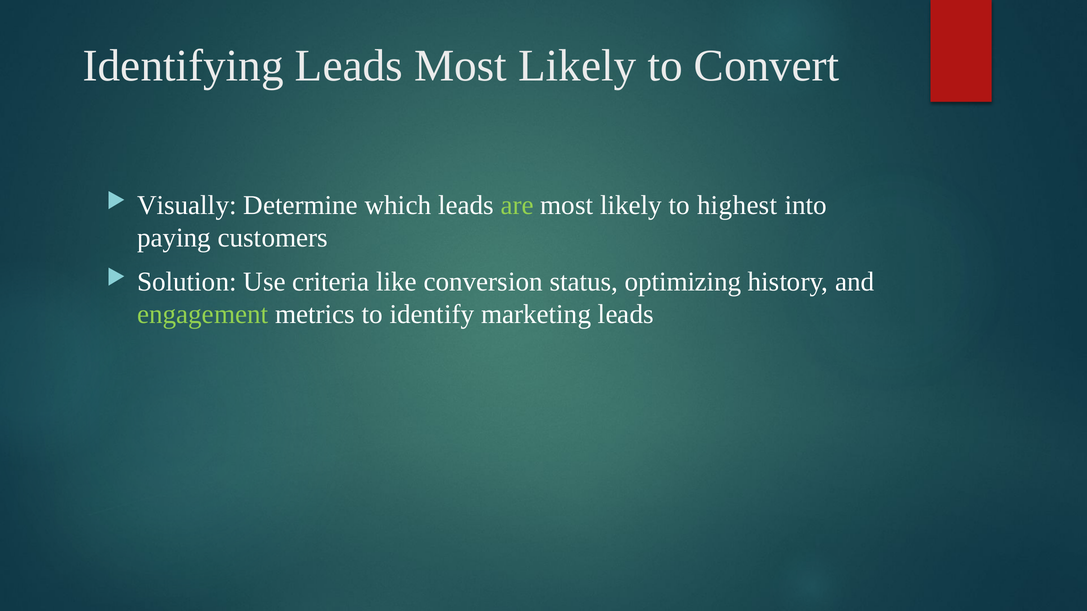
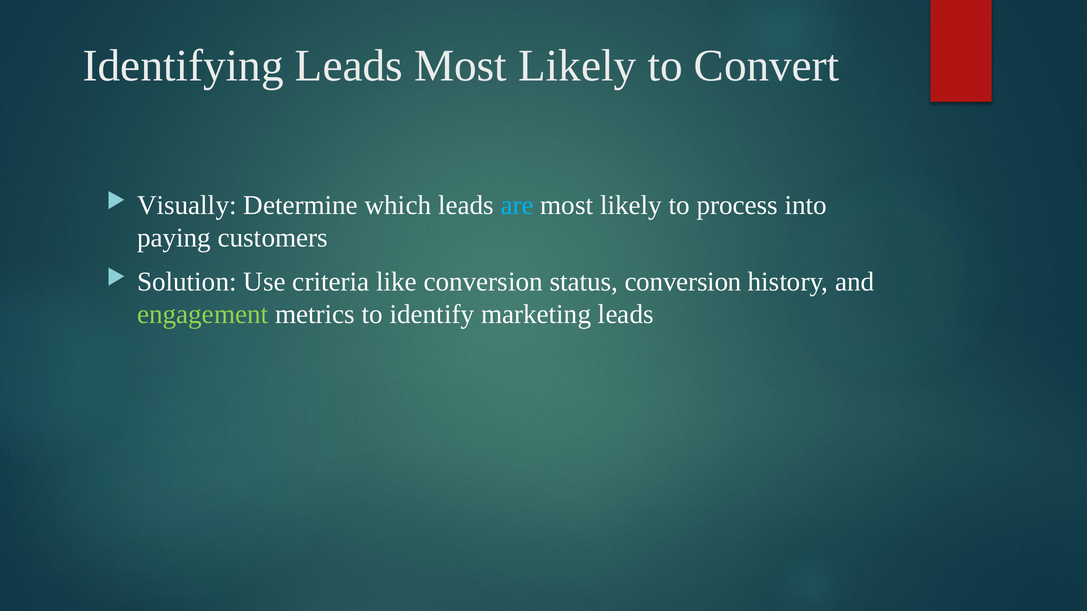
are colour: light green -> light blue (517, 205)
highest: highest -> process (737, 205)
status optimizing: optimizing -> conversion (683, 282)
